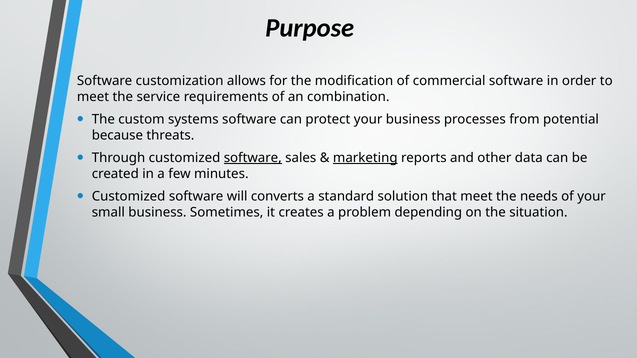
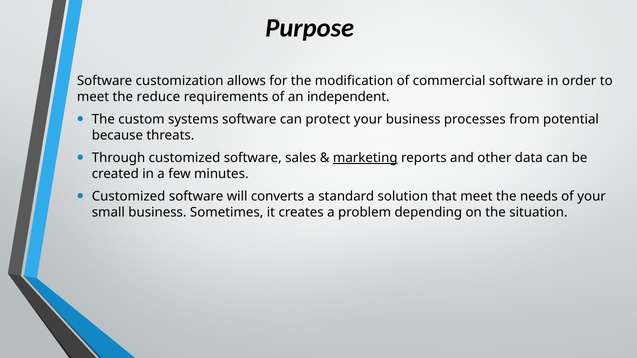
service: service -> reduce (158, 97)
combination: combination -> independent (348, 97)
software underline: present -> none (253, 158)
